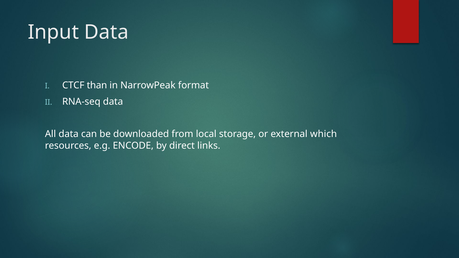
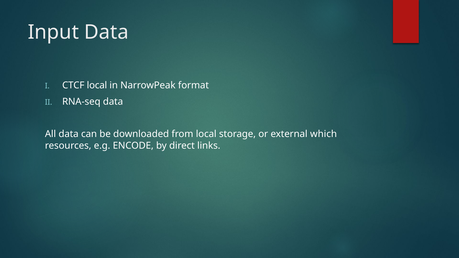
CTCF than: than -> local (97, 85)
